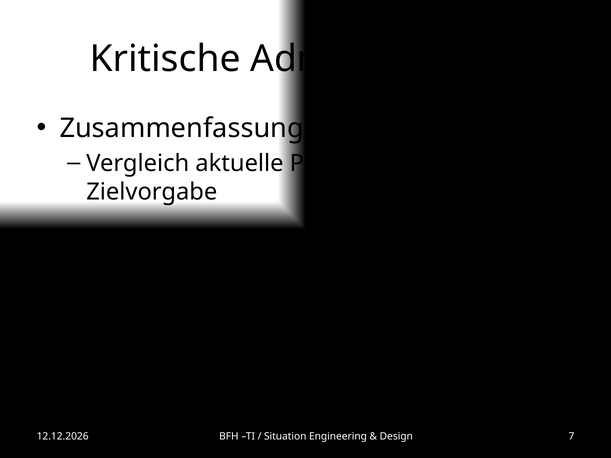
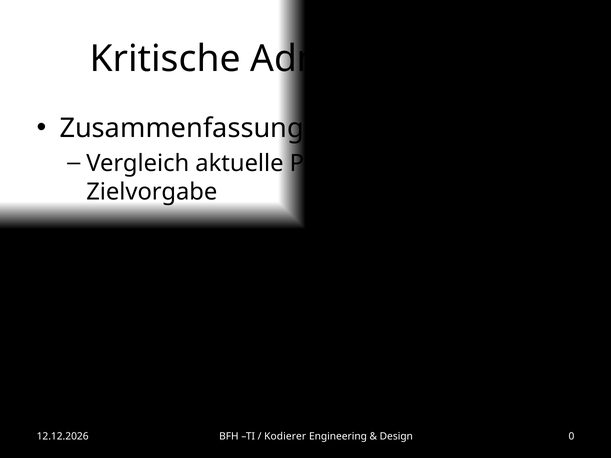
Situation: Situation -> Kodierer (285, 437)
7: 7 -> 0 (571, 437)
